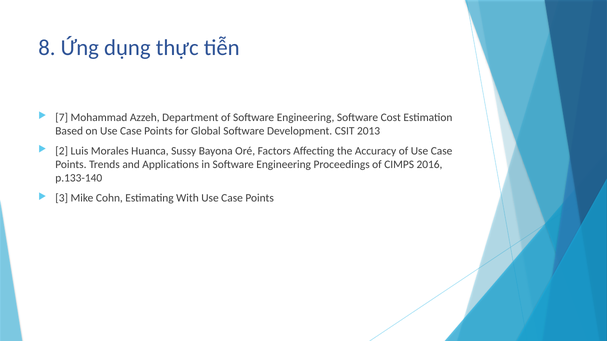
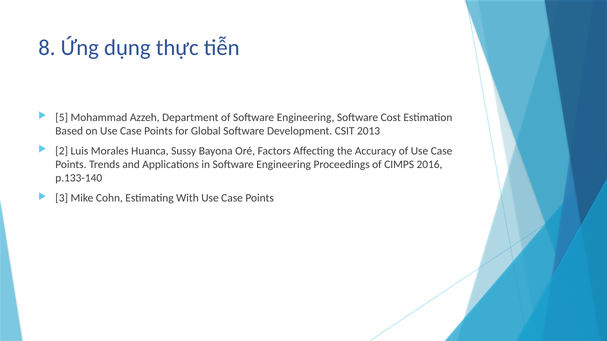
7: 7 -> 5 (62, 117)
